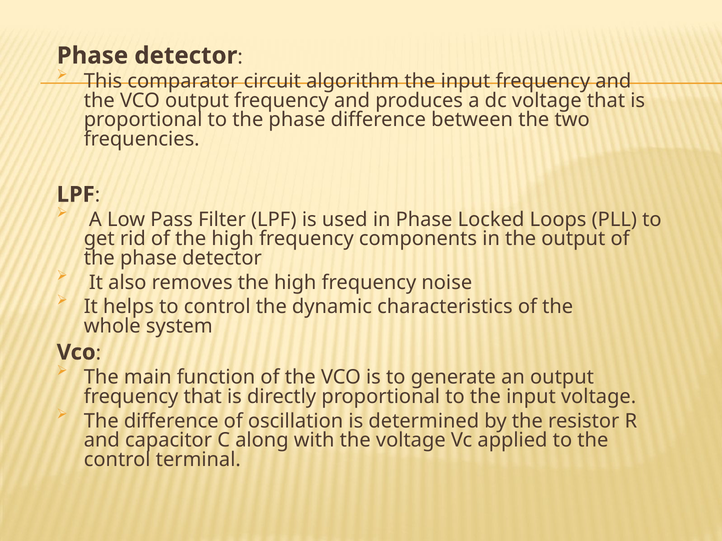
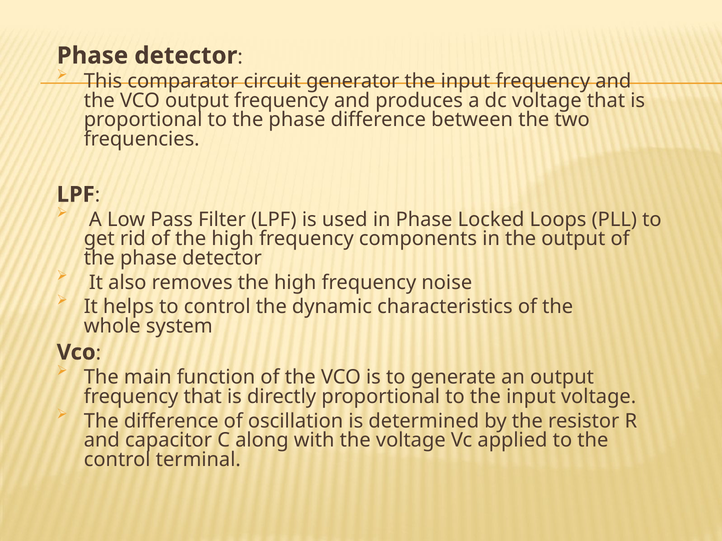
algorithm: algorithm -> generator (353, 81)
